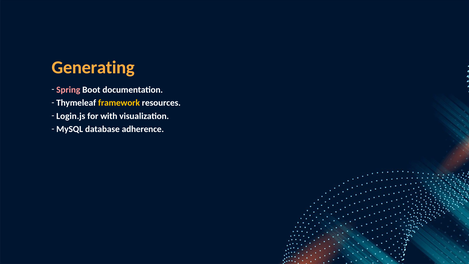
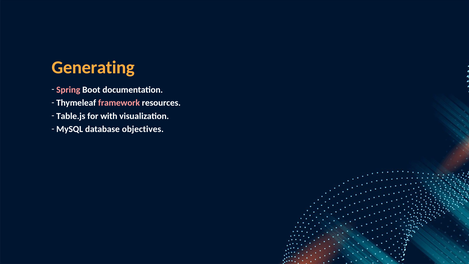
framework colour: yellow -> pink (119, 103)
Login.js: Login.js -> Table.js (71, 116)
adherence: adherence -> objectives (143, 129)
